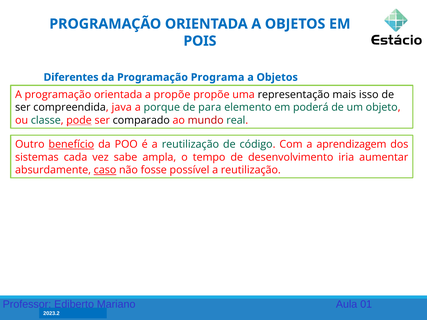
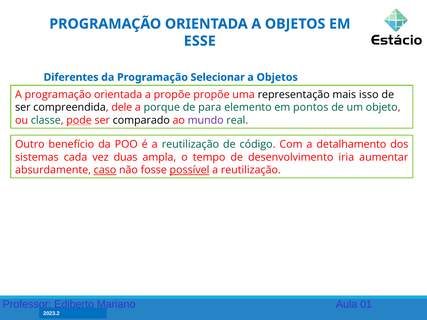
POIS: POIS -> ESSE (200, 41)
Programa: Programa -> Selecionar (218, 77)
java: java -> dele (122, 108)
poderá: poderá -> pontos (311, 108)
mundo colour: red -> purple (206, 120)
benefício underline: present -> none (71, 145)
aprendizagem: aprendizagem -> detalhamento (351, 145)
sabe: sabe -> duas (126, 157)
possível underline: none -> present (189, 170)
